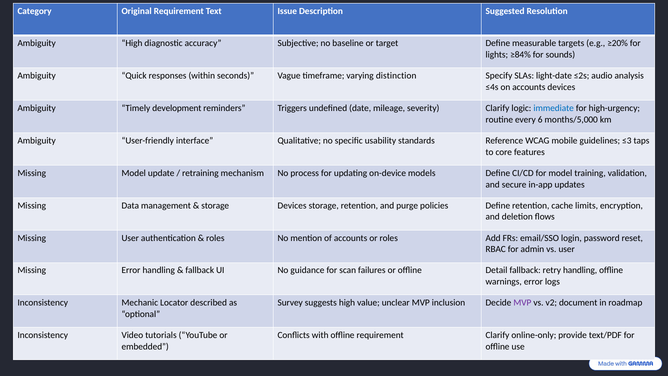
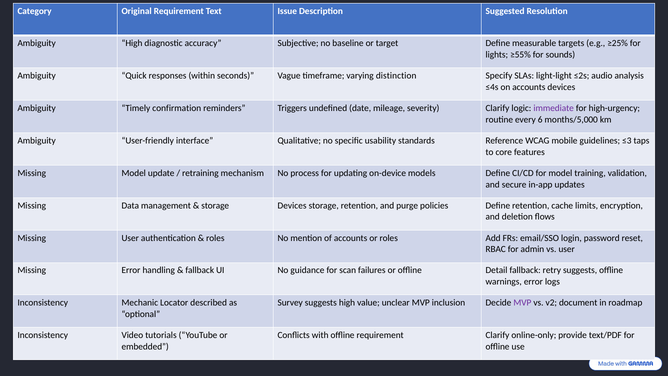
≥20%: ≥20% -> ≥25% (618, 43)
≥84%: ≥84% -> ≥55% (520, 55)
light-date: light-date -> light-light (554, 76)
development: development -> confirmation (177, 108)
immediate colour: blue -> purple (554, 108)
retry handling: handling -> suggests (580, 270)
